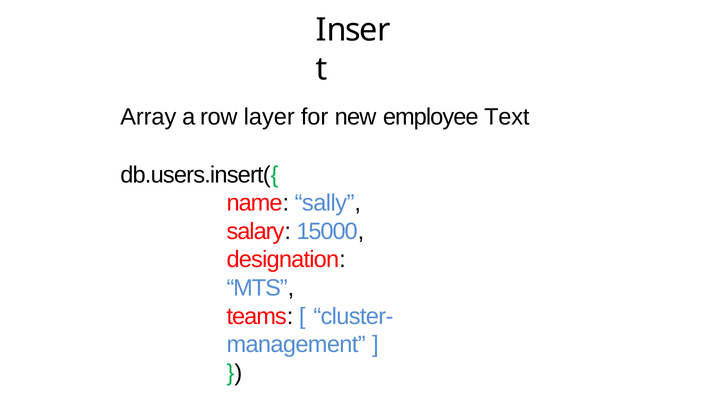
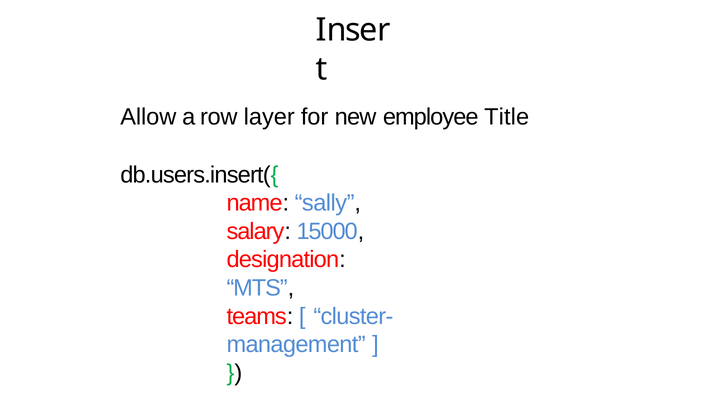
Array: Array -> Allow (148, 117)
Text: Text -> Title (507, 117)
